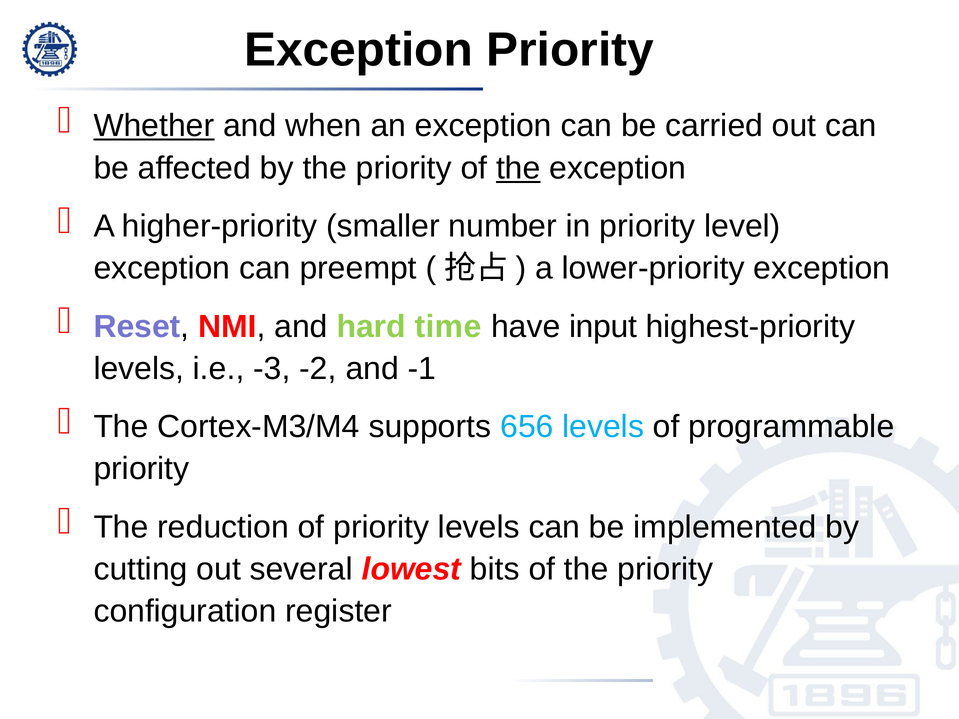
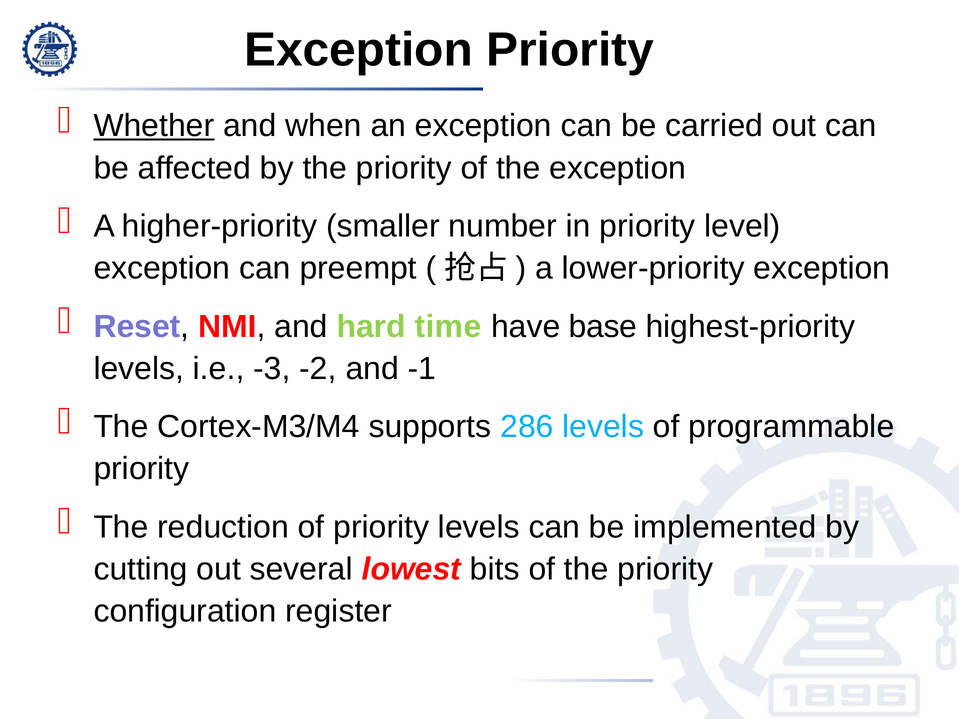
the underline: present -> none (518, 168)
input: input -> base (603, 327)
656: 656 -> 286 (527, 427)
